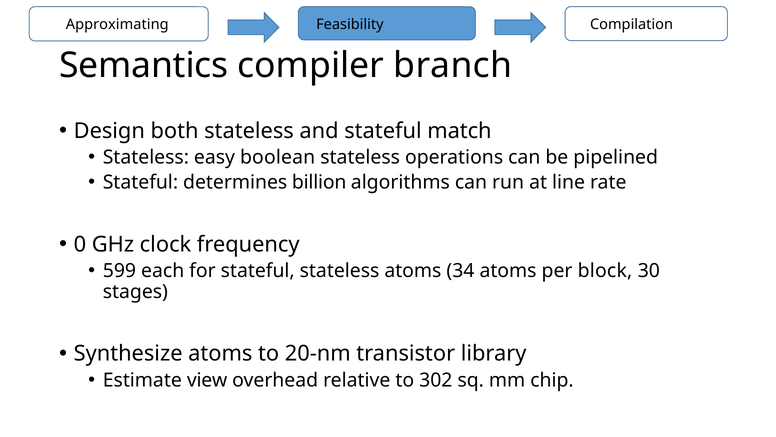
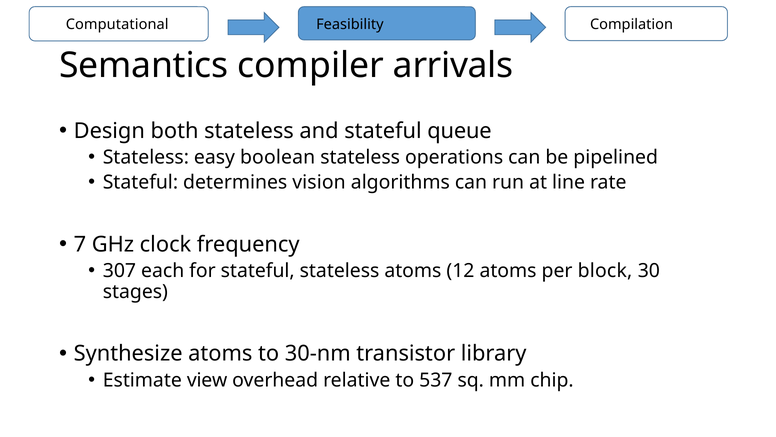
Approximating: Approximating -> Computational (117, 25)
branch: branch -> arrivals (453, 65)
match: match -> queue (460, 131)
billion: billion -> vision (319, 182)
0: 0 -> 7 (80, 244)
599: 599 -> 307 (119, 270)
34: 34 -> 12 (460, 270)
20-nm: 20-nm -> 30-nm (318, 353)
302: 302 -> 537 (436, 380)
